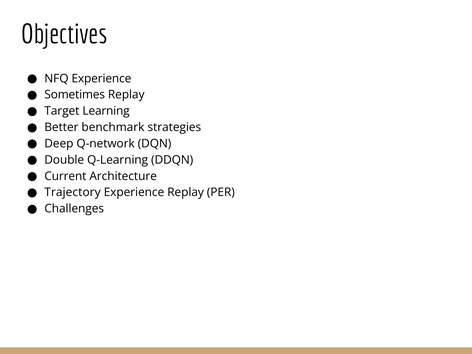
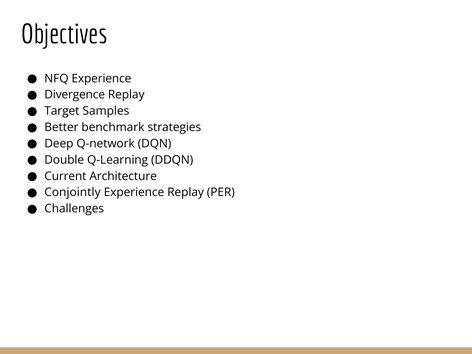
Sometimes: Sometimes -> Divergence (75, 95)
Learning: Learning -> Samples (106, 111)
Trajectory: Trajectory -> Conjointly (72, 192)
